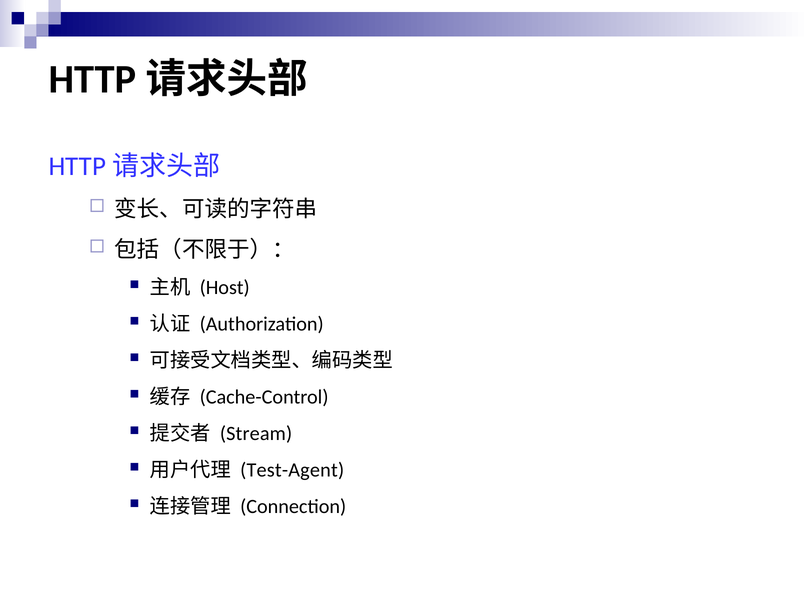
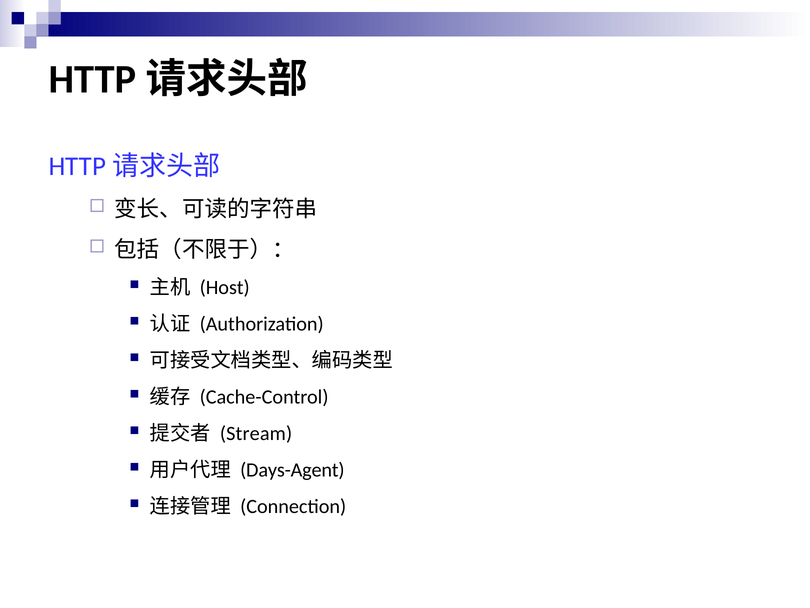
Test-Agent: Test-Agent -> Days-Agent (292, 470)
